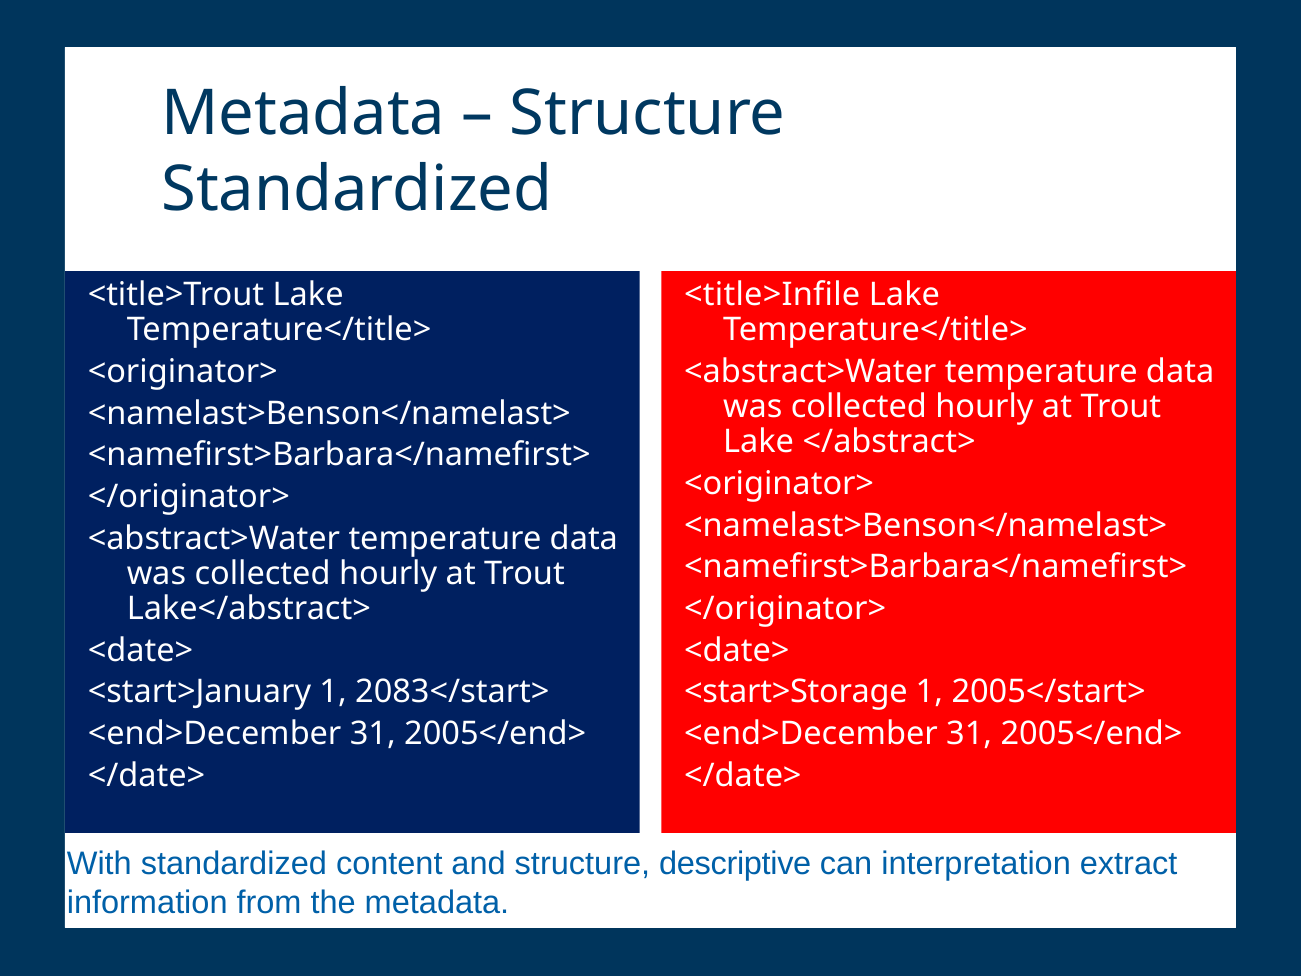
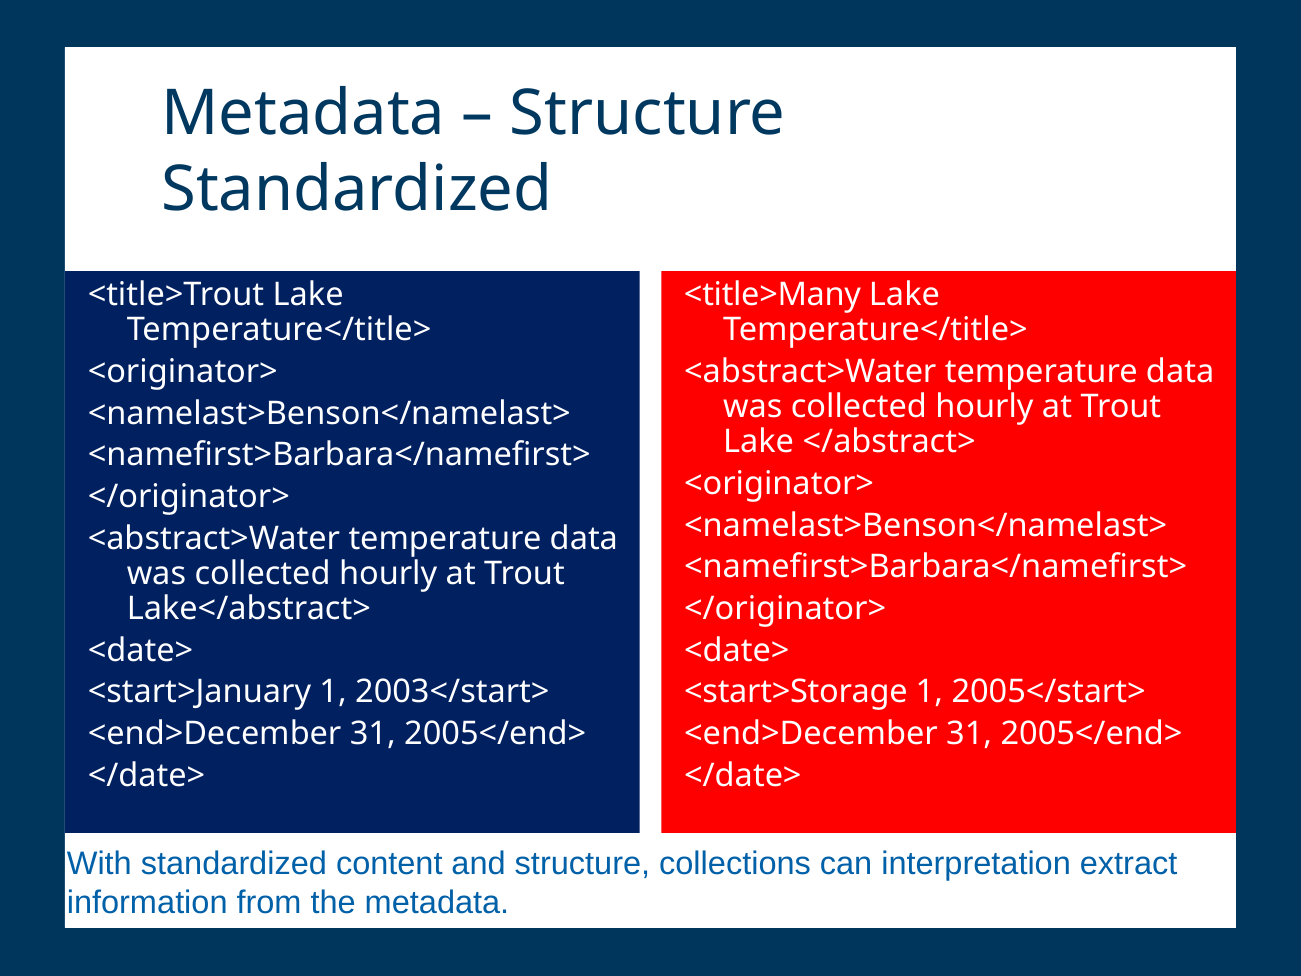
<title>Infile: <title>Infile -> <title>Many (772, 295)
2083</start>: 2083</start> -> 2003</start> (452, 692)
descriptive: descriptive -> collections (735, 864)
